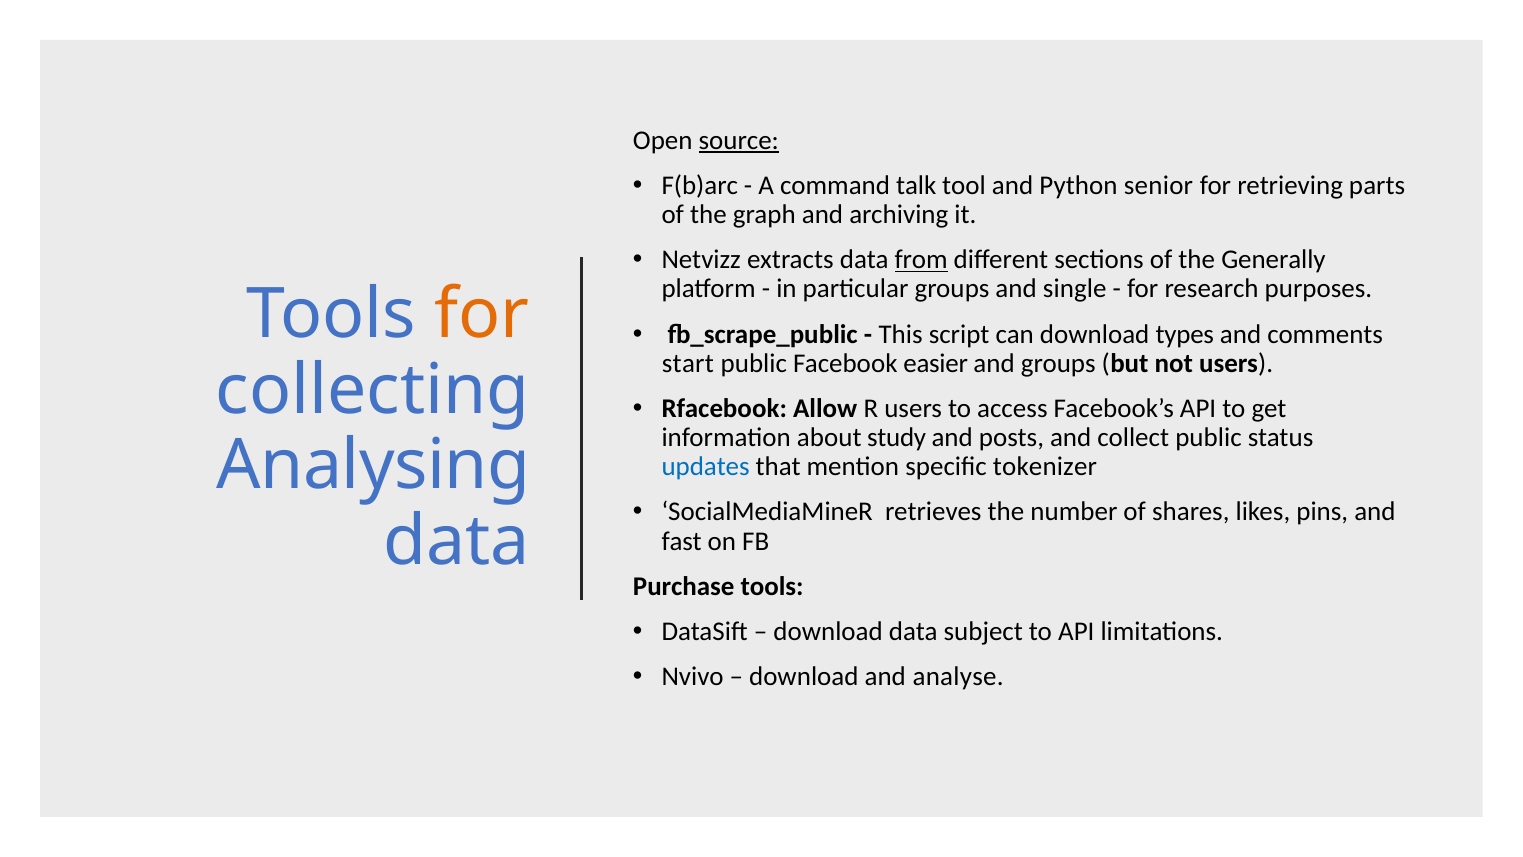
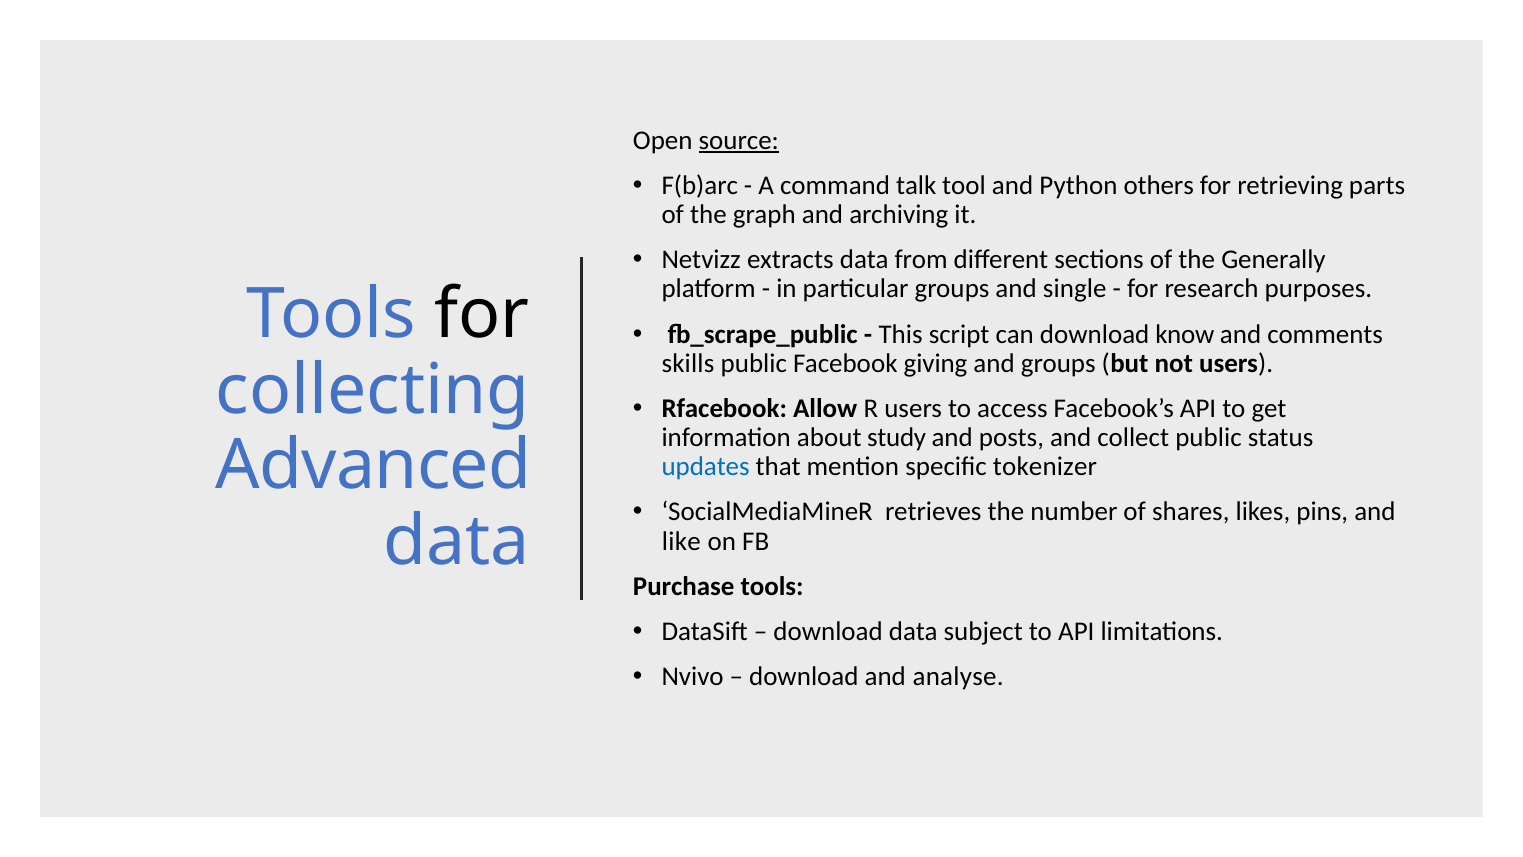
senior: senior -> others (1159, 186)
from underline: present -> none (921, 260)
for colour: orange -> black (482, 315)
types: types -> know (1185, 334)
start: start -> skills (688, 363)
easier: easier -> giving (936, 363)
Analysing: Analysing -> Advanced (373, 466)
fast: fast -> like (681, 541)
